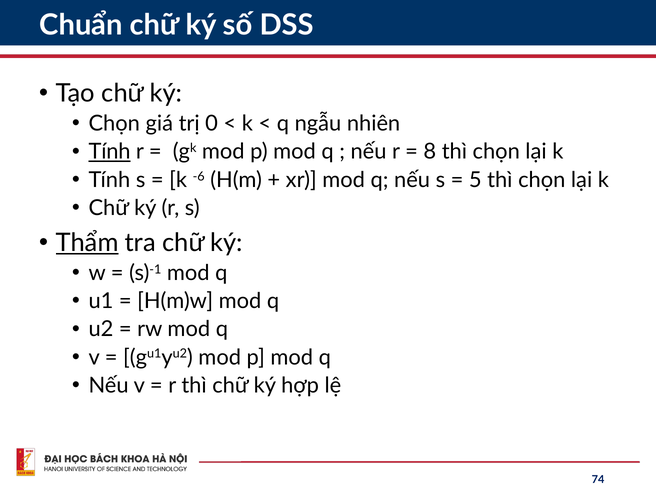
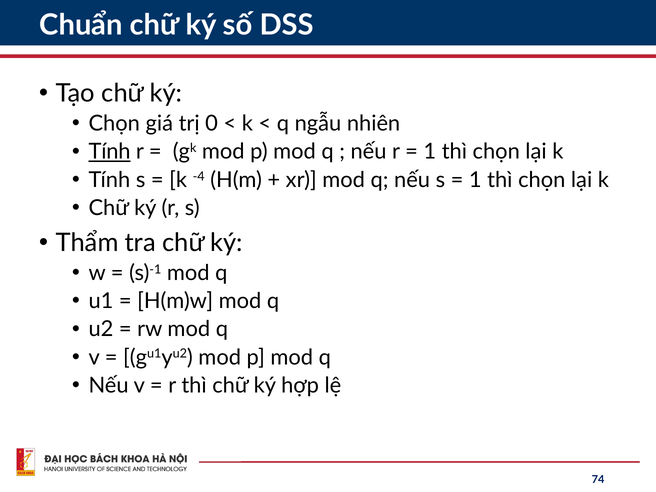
8: 8 -> 1 (430, 152)
-6: -6 -> -4 (199, 176)
5: 5 -> 1 (475, 180)
Thẩm underline: present -> none (87, 243)
